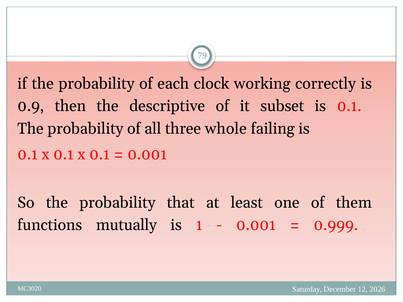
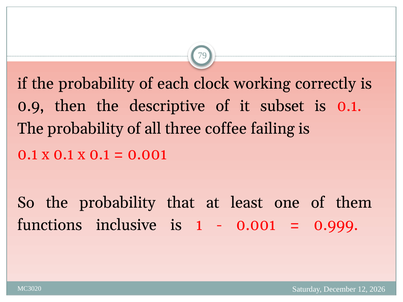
whole: whole -> coffee (226, 129)
mutually: mutually -> inclusive (126, 225)
